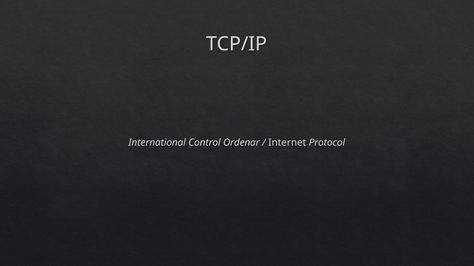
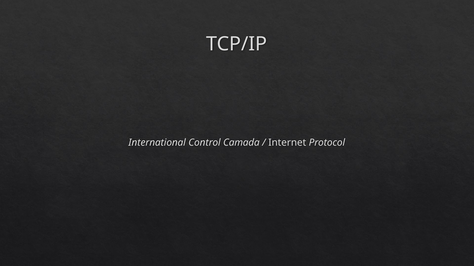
Ordenar: Ordenar -> Camada (241, 143)
